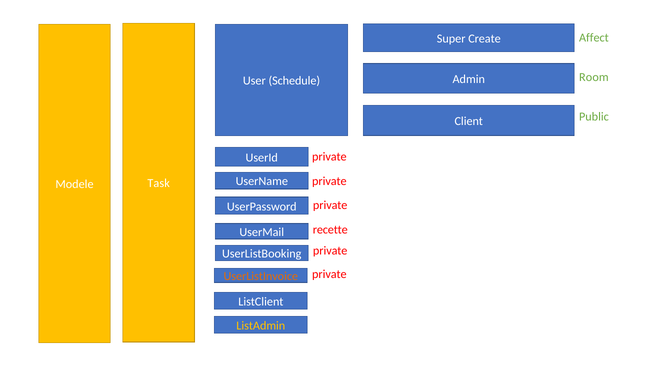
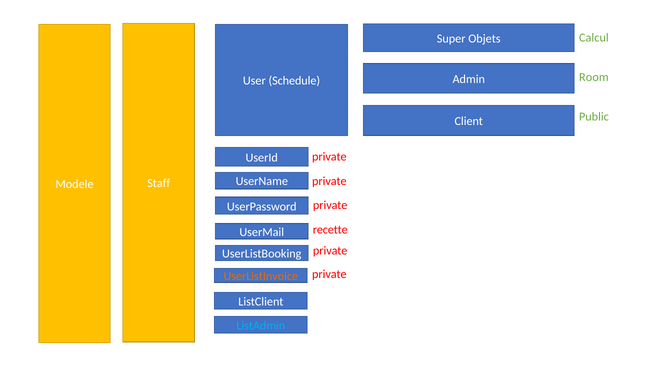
Affect: Affect -> Calcul (594, 38)
Create: Create -> Objets (484, 39)
Task: Task -> Staff (159, 183)
ListAdmin colour: yellow -> light blue (261, 325)
